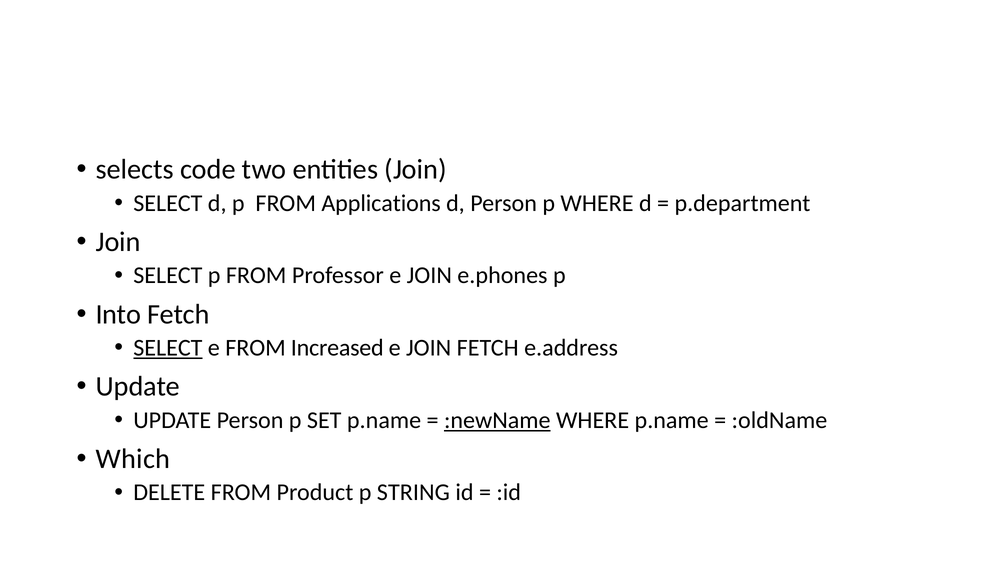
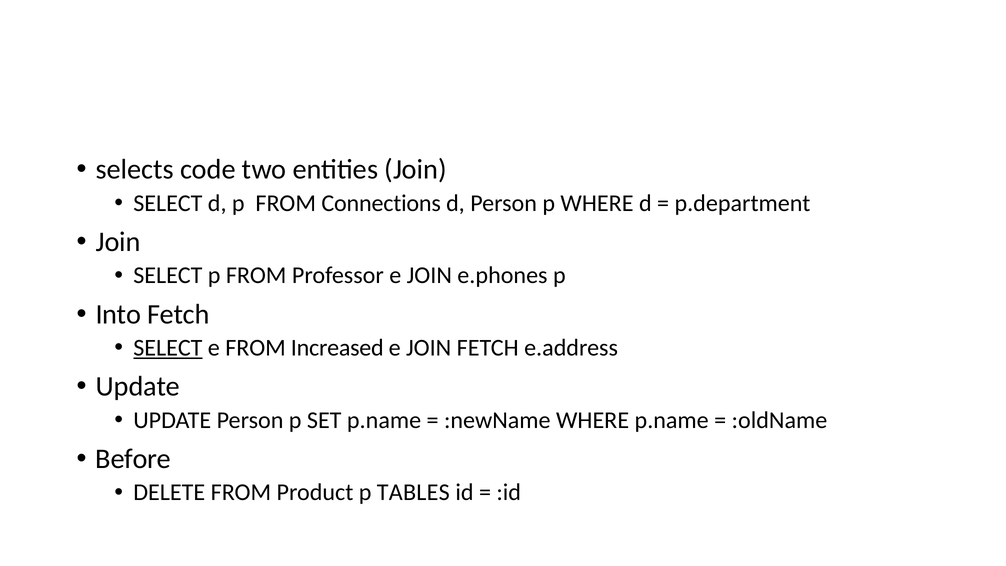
Applications: Applications -> Connections (381, 203)
:newName underline: present -> none (497, 420)
Which: Which -> Before (133, 459)
STRING: STRING -> TABLES (413, 492)
